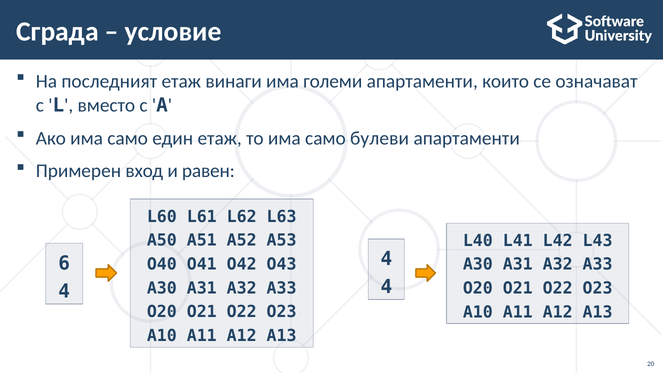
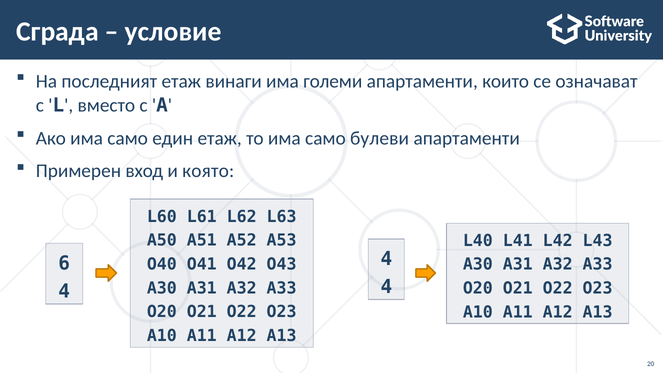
равен: равен -> която (208, 171)
